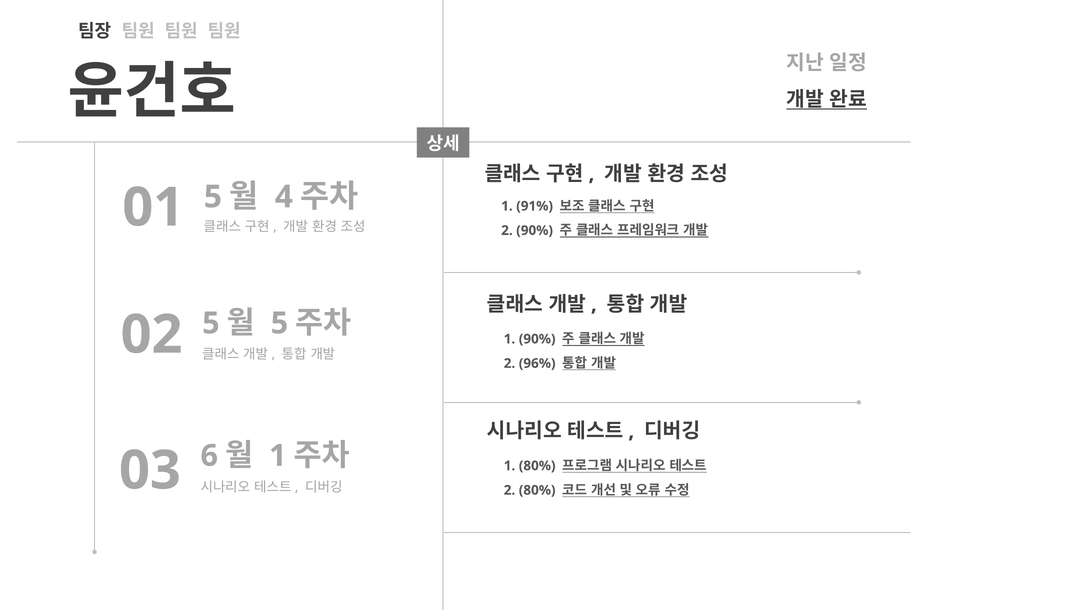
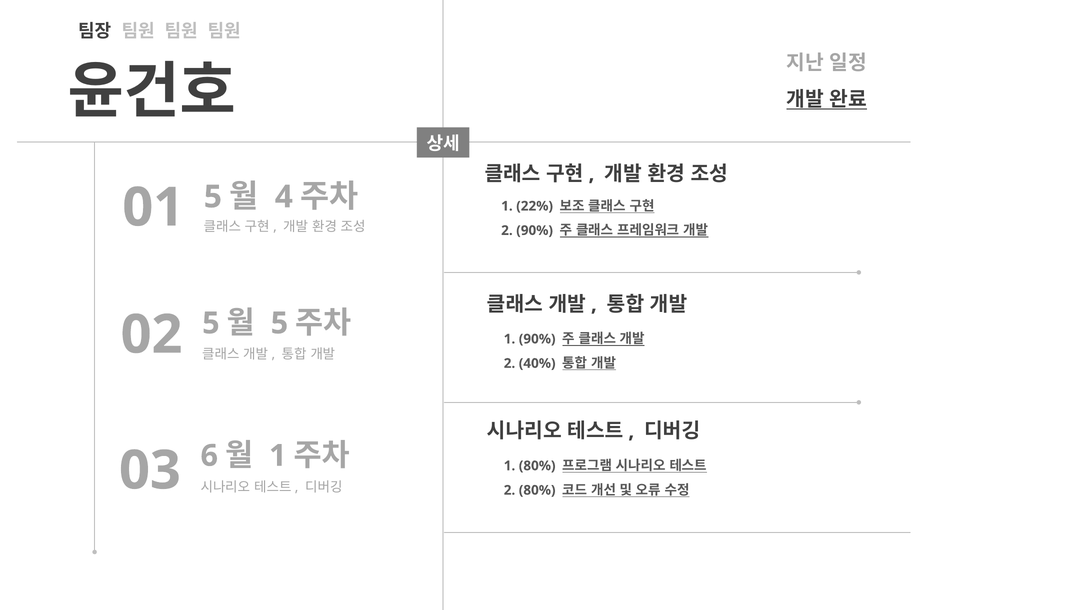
91%: 91% -> 22% (535, 206)
96%: 96% -> 40% (537, 363)
